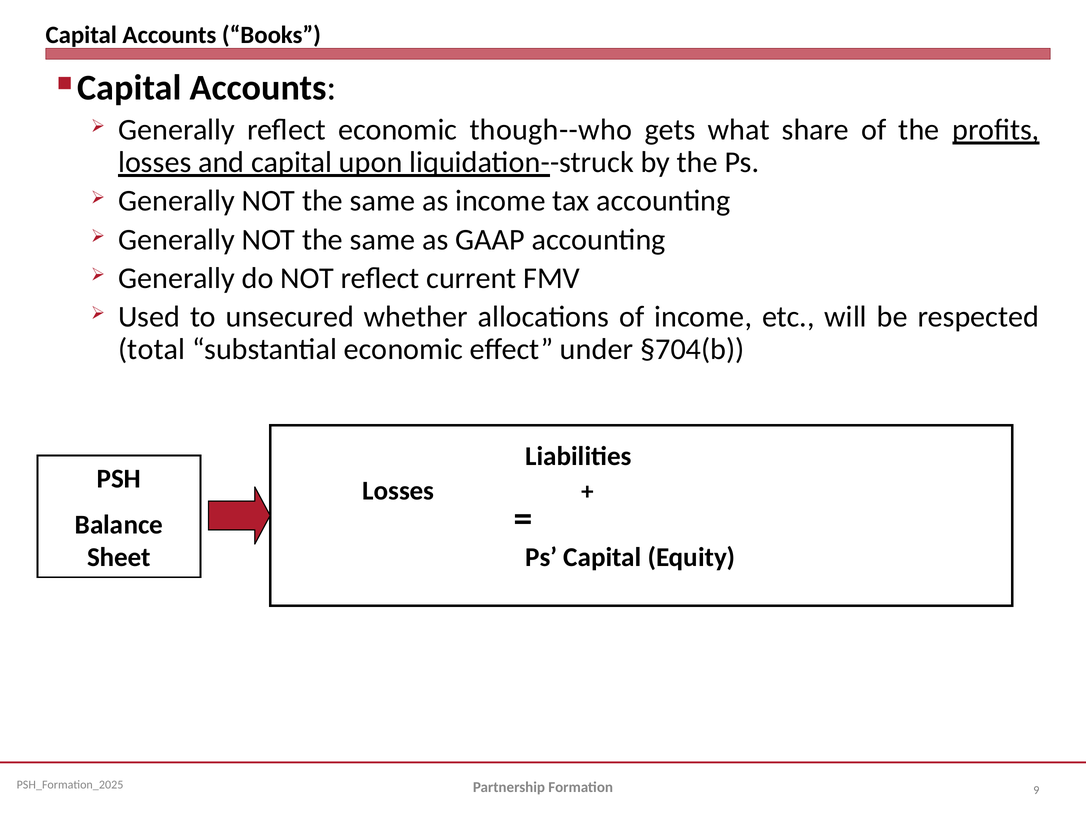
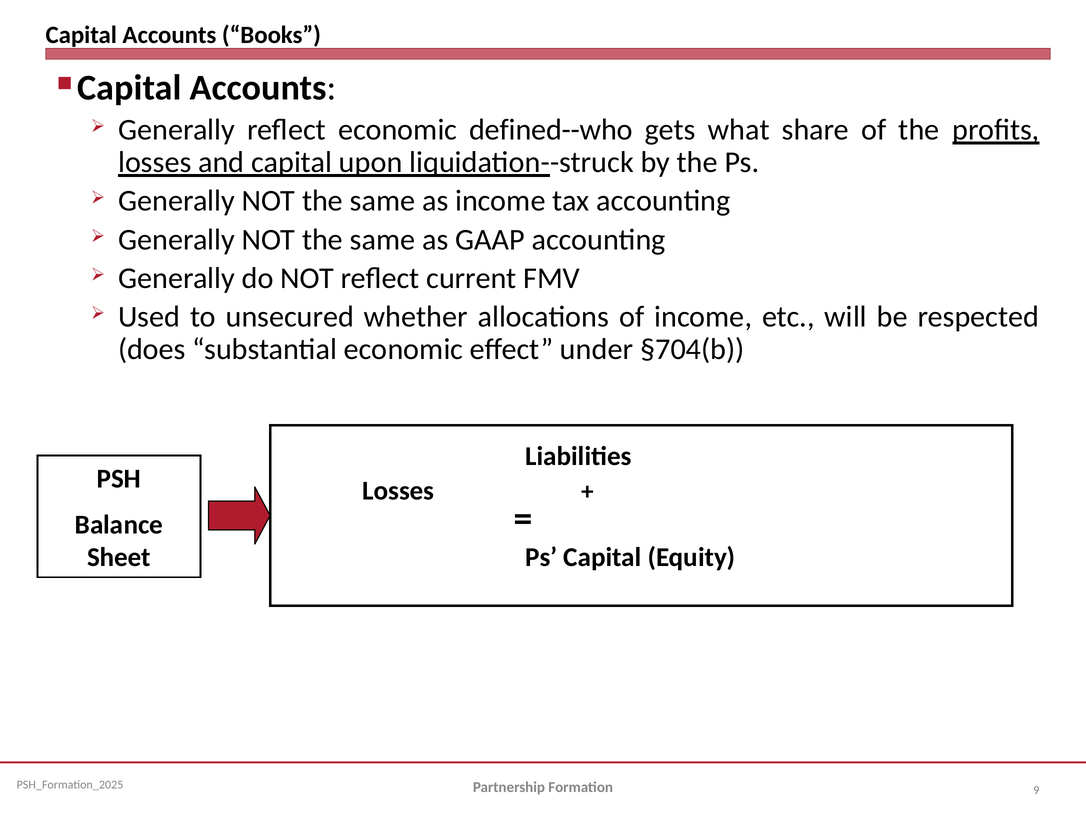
though--who: though--who -> defined--who (551, 130)
total: total -> does (152, 350)
